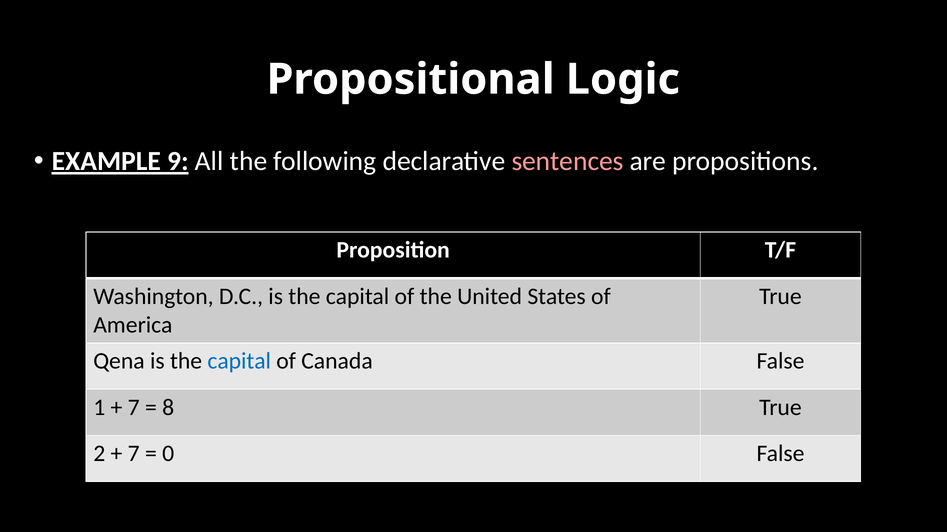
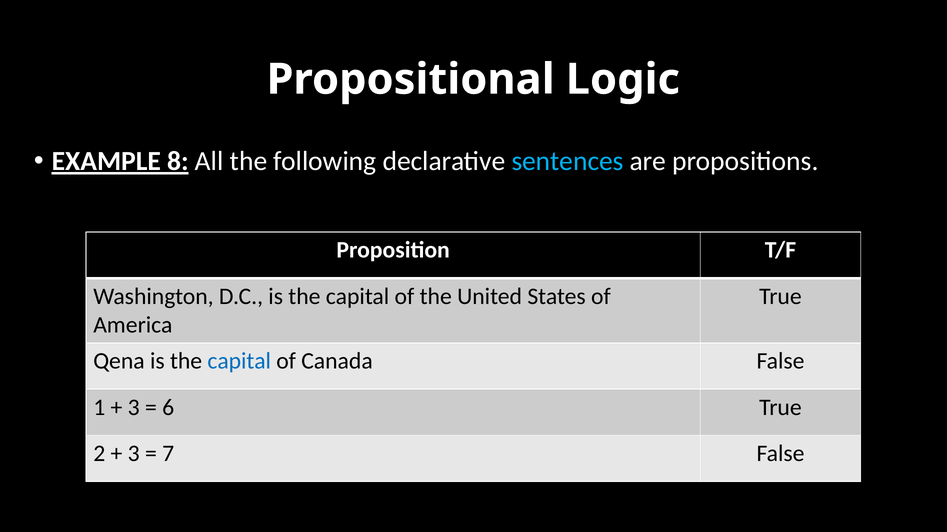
9: 9 -> 8 (178, 162)
sentences colour: pink -> light blue (568, 162)
7: 7 -> 3 (134, 408)
8: 8 -> 6 (168, 408)
7: 7 -> 3 (134, 454)
0: 0 -> 7 (168, 454)
